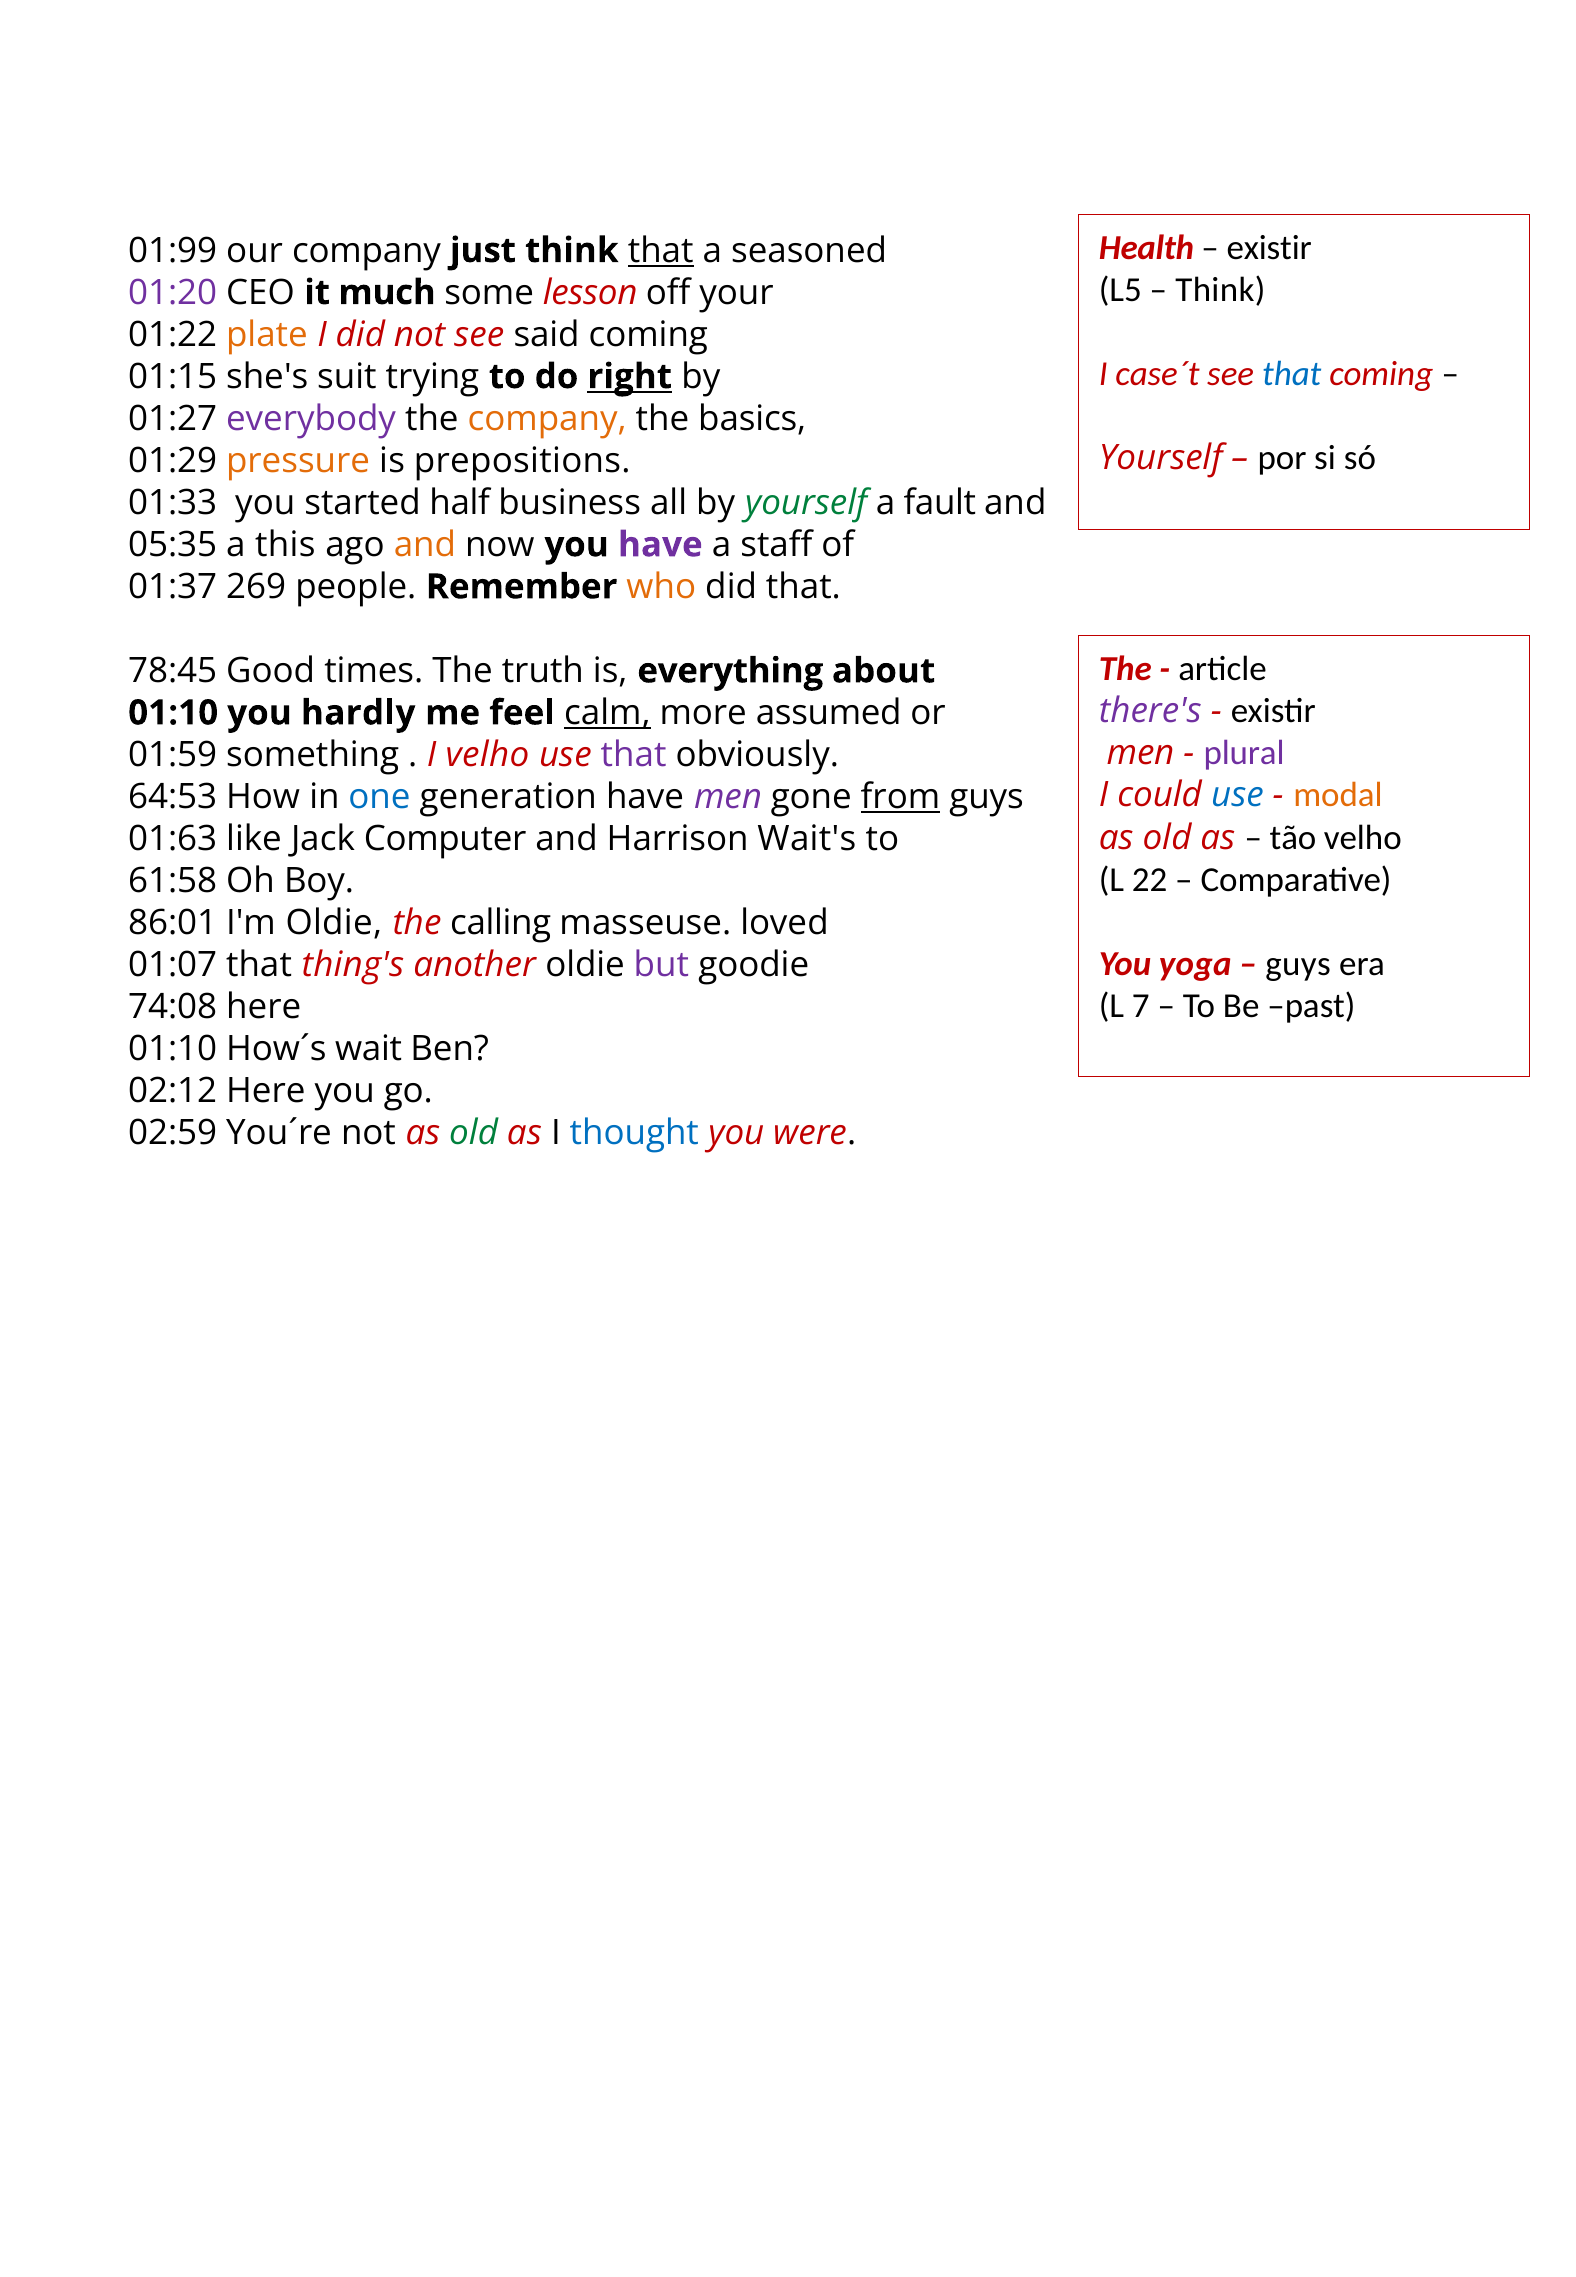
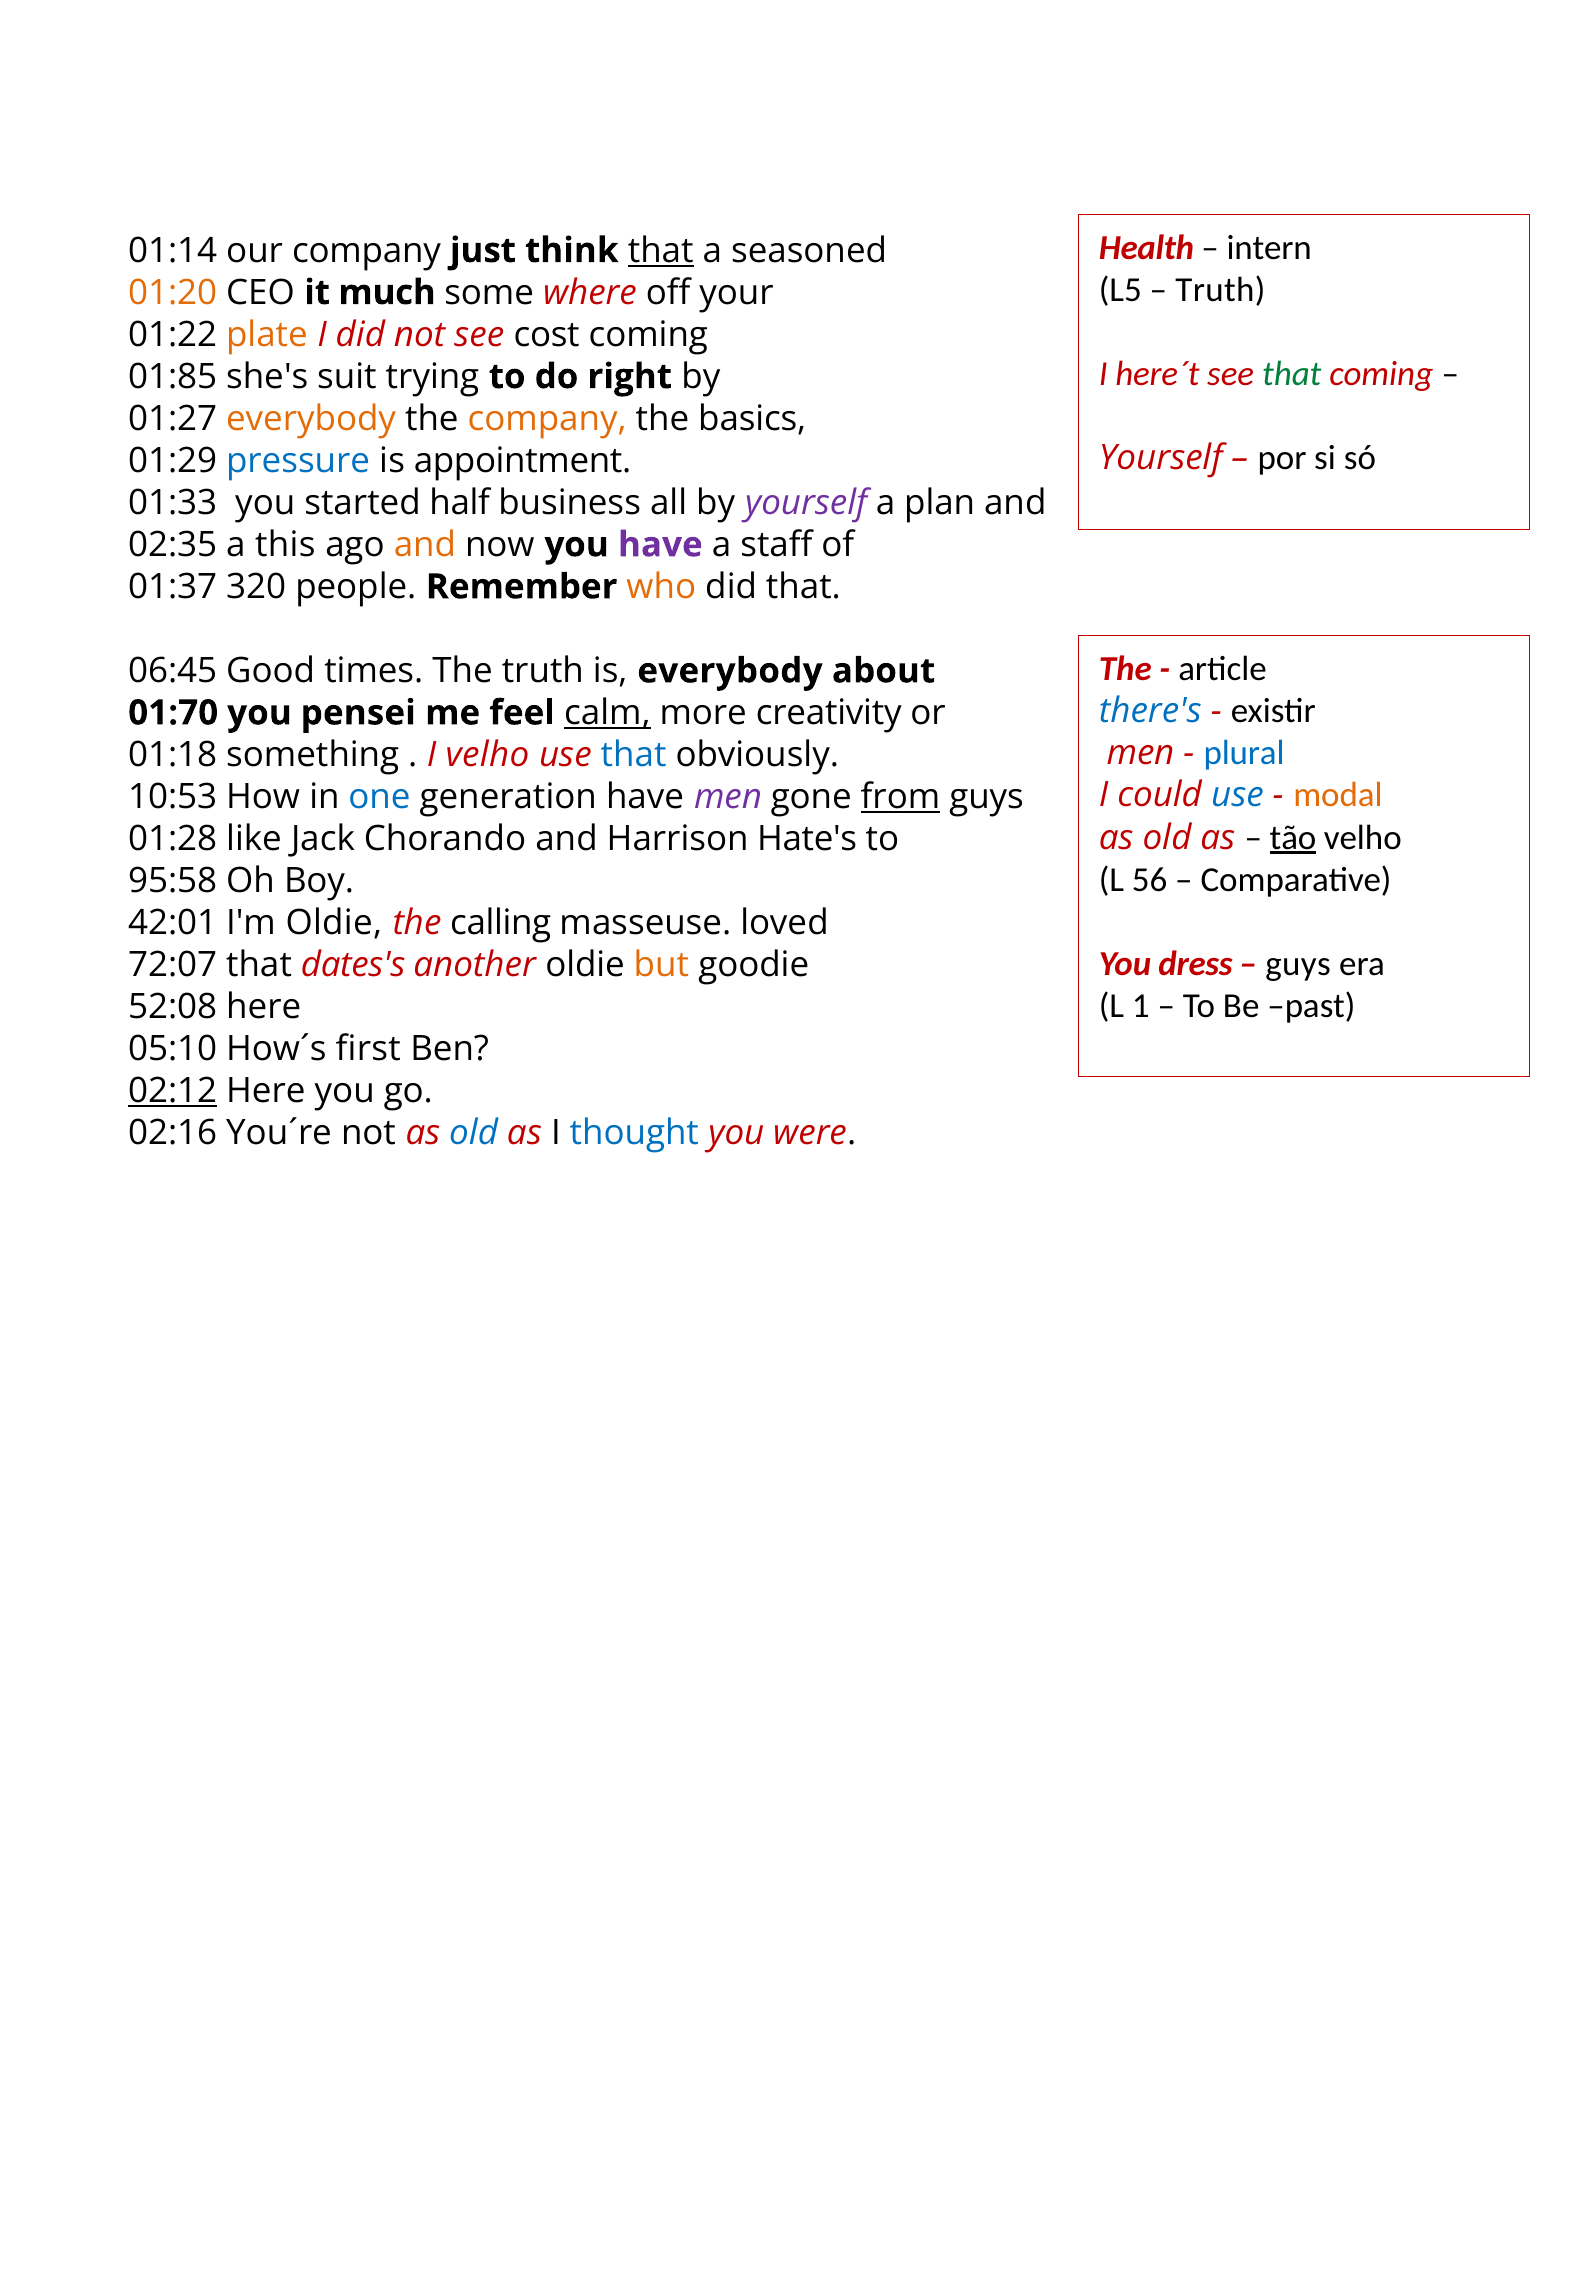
existir: existir -> intern (1269, 248)
01:99: 01:99 -> 01:14 (173, 250)
Think: Think -> Truth (1220, 290)
01:20 colour: purple -> orange (173, 292)
lesson: lesson -> where (590, 292)
said: said -> cost (547, 335)
case´t: case´t -> here´t (1157, 374)
that colour: blue -> green (1292, 374)
01:15: 01:15 -> 01:85 (173, 377)
right underline: present -> none (630, 377)
everybody colour: purple -> orange (311, 419)
pressure colour: orange -> blue (298, 461)
prepositions: prepositions -> appointment (523, 461)
yourself colour: green -> purple (806, 503)
fault: fault -> plan (940, 503)
05:35: 05:35 -> 02:35 (173, 545)
269: 269 -> 320 (256, 587)
78:45: 78:45 -> 06:45 (173, 671)
is everything: everything -> everybody (730, 671)
01:10: 01:10 -> 01:70 (173, 713)
hardly: hardly -> pensei (358, 713)
assumed: assumed -> creativity (829, 713)
there's colour: purple -> blue (1150, 711)
plural colour: purple -> blue (1244, 753)
01:59: 01:59 -> 01:18 (173, 755)
that colour: purple -> blue (634, 755)
64:53: 64:53 -> 10:53 (173, 797)
tão underline: none -> present (1293, 837)
01:63: 01:63 -> 01:28 (173, 839)
Computer: Computer -> Chorando (445, 839)
Wait's: Wait's -> Hate's (807, 839)
22: 22 -> 56 (1150, 879)
61:58: 61:58 -> 95:58 (173, 881)
86:01: 86:01 -> 42:01 (173, 923)
yoga: yoga -> dress (1196, 963)
01:07: 01:07 -> 72:07 (173, 965)
thing's: thing's -> dates's (353, 965)
but colour: purple -> orange (661, 965)
7: 7 -> 1 (1141, 1005)
74:08: 74:08 -> 52:08 (173, 1007)
01:10: 01:10 -> 05:10 (173, 1049)
wait: wait -> first (368, 1049)
02:12 underline: none -> present (173, 1091)
02:59: 02:59 -> 02:16 (173, 1133)
old colour: green -> blue (474, 1133)
